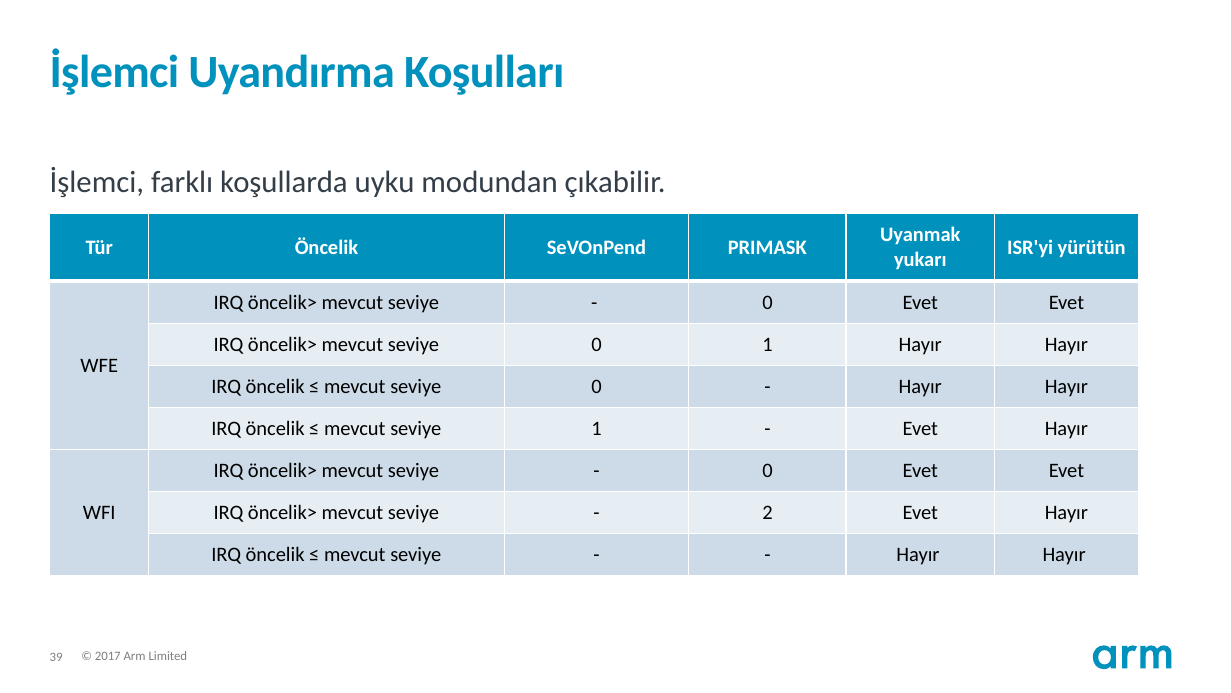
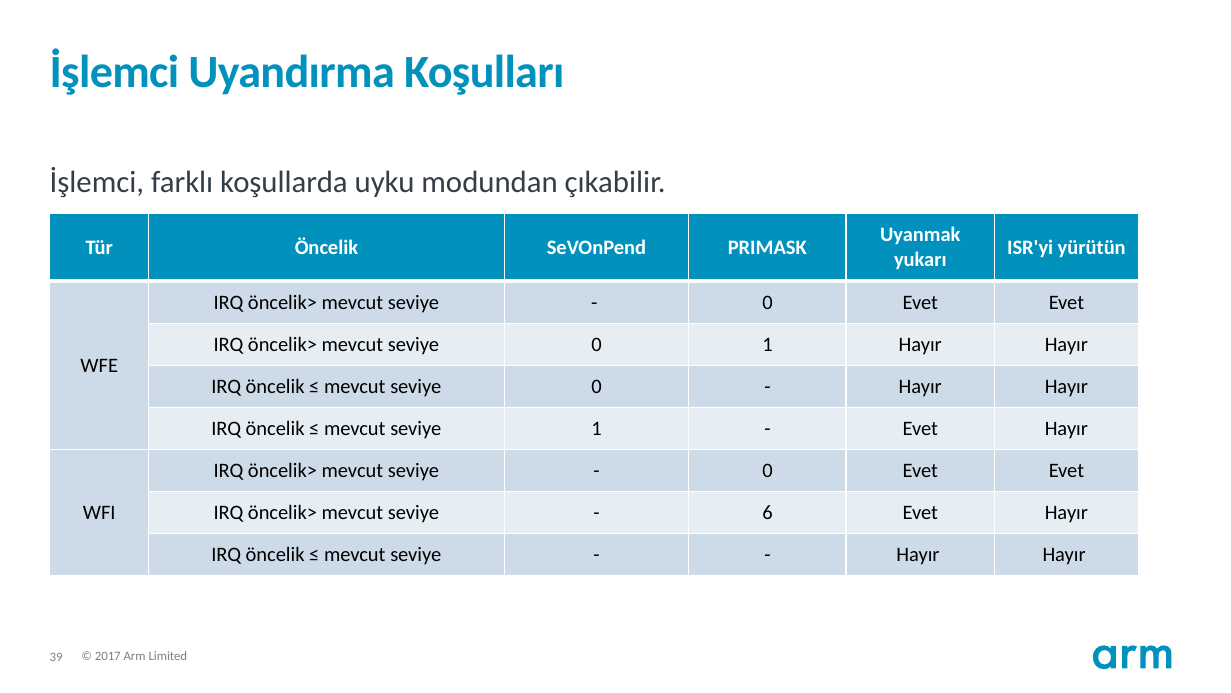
2: 2 -> 6 (767, 512)
